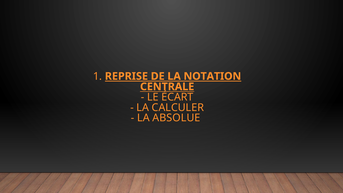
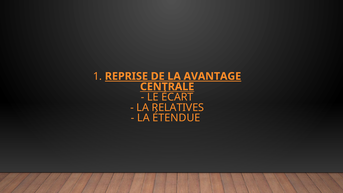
NOTATION: NOTATION -> AVANTAGE (212, 76)
CALCULER: CALCULER -> RELATIVES (178, 107)
ABSOLUE: ABSOLUE -> ÉTENDUE (176, 118)
